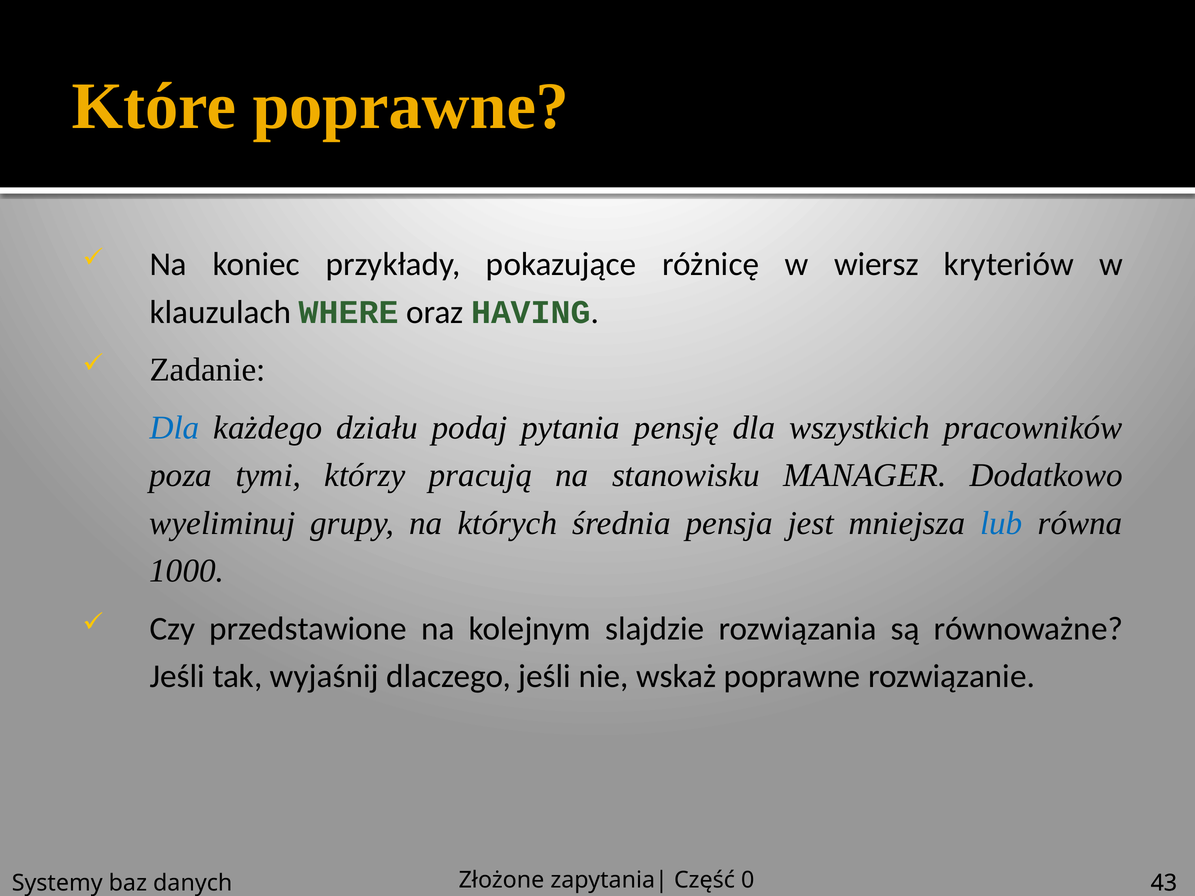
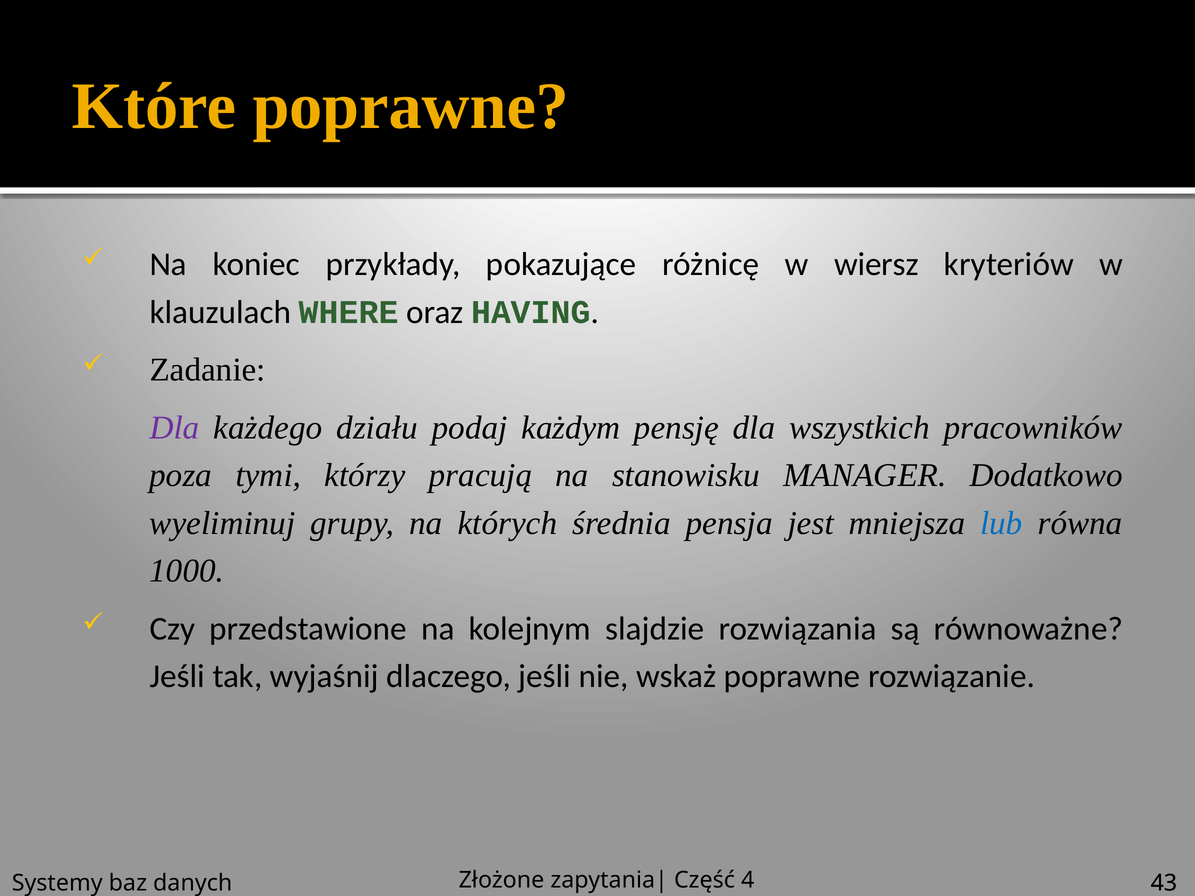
Dla colour: blue -> purple (175, 428)
pytania: pytania -> każdym (571, 428)
0: 0 -> 4 (748, 880)
